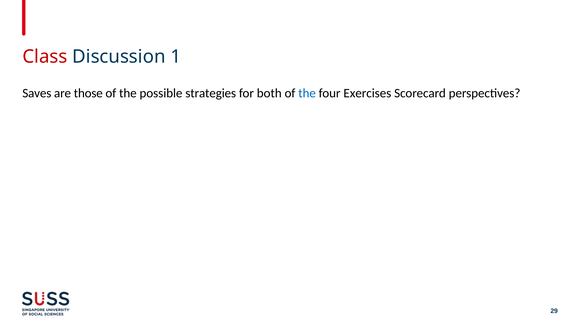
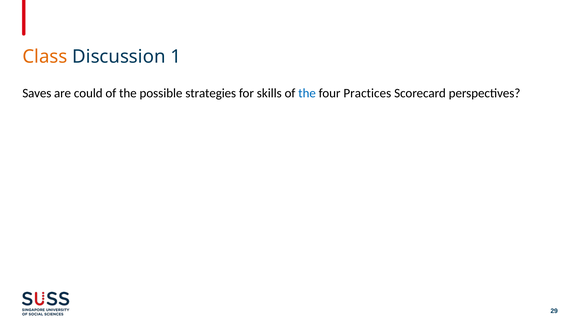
Class colour: red -> orange (45, 57)
those: those -> could (88, 93)
both: both -> skills (269, 93)
Exercises: Exercises -> Practices (367, 93)
